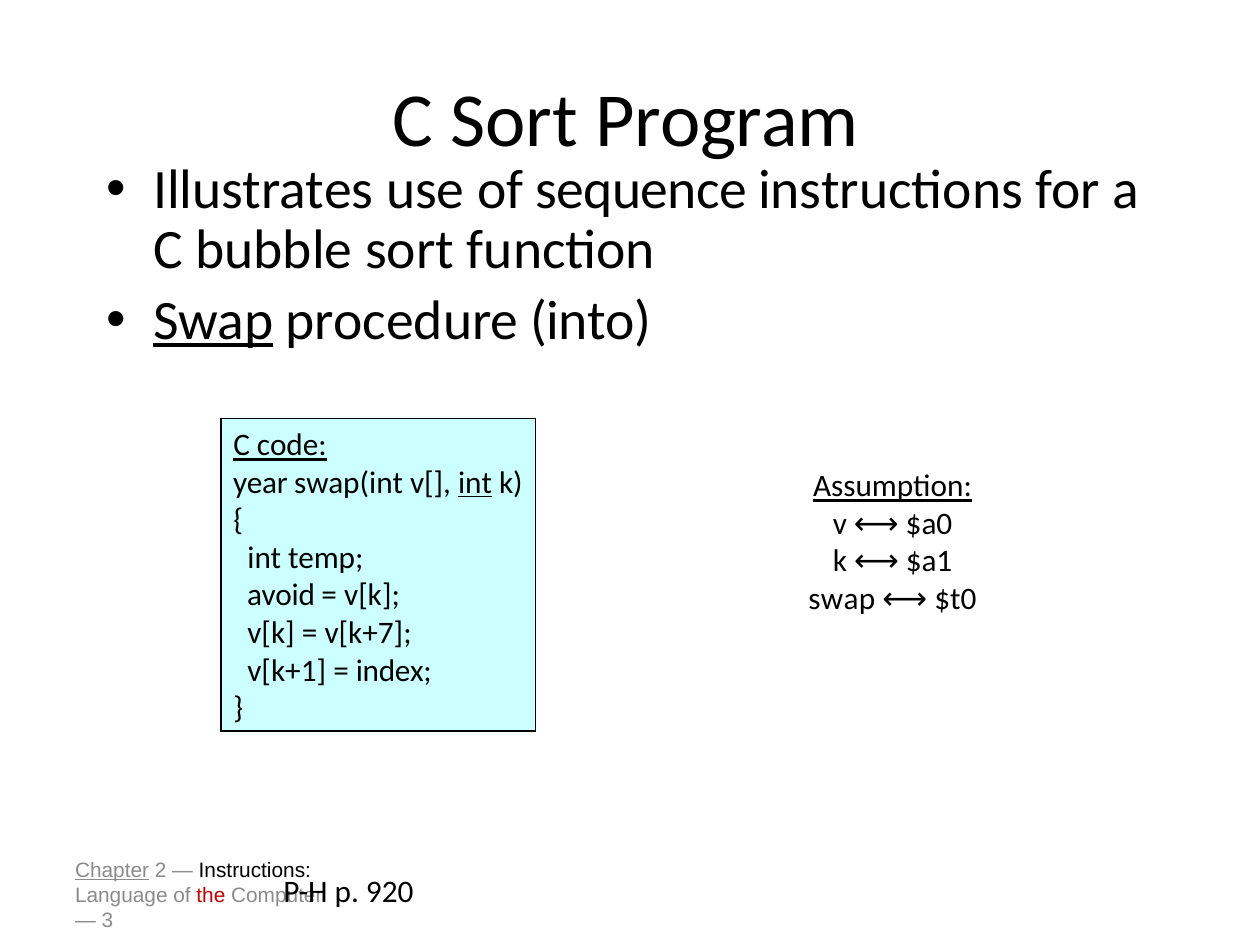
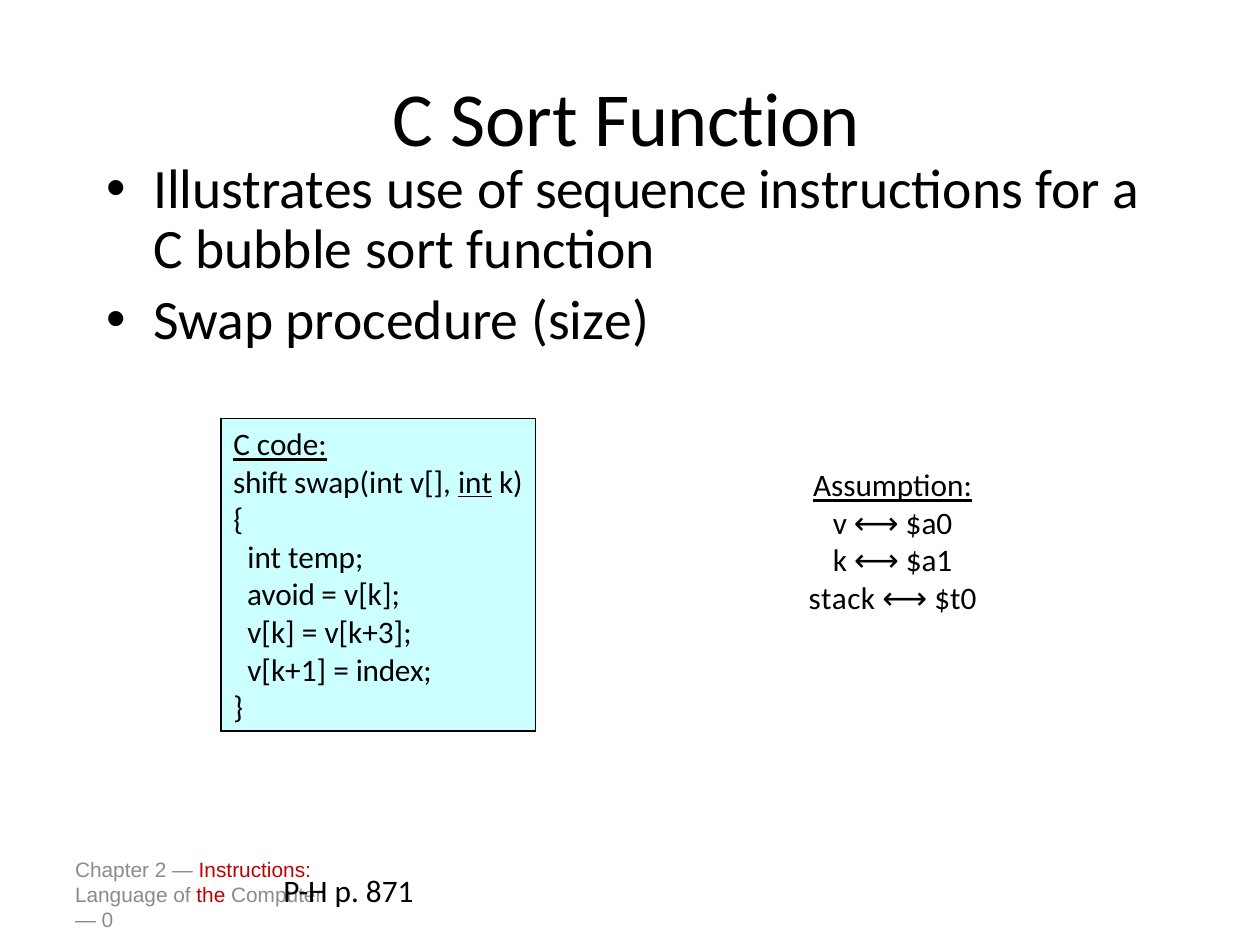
C Sort Program: Program -> Function (727, 121)
Swap underline: present -> none (213, 321)
into: into -> size (590, 321)
year: year -> shift (260, 483)
swap: swap -> stack (842, 599)
v[k+7: v[k+7 -> v[k+3 (368, 633)
Chapter underline: present -> none (112, 871)
Instructions colour: black -> red (255, 871)
920: 920 -> 871 (390, 892)
3: 3 -> 0 (107, 921)
